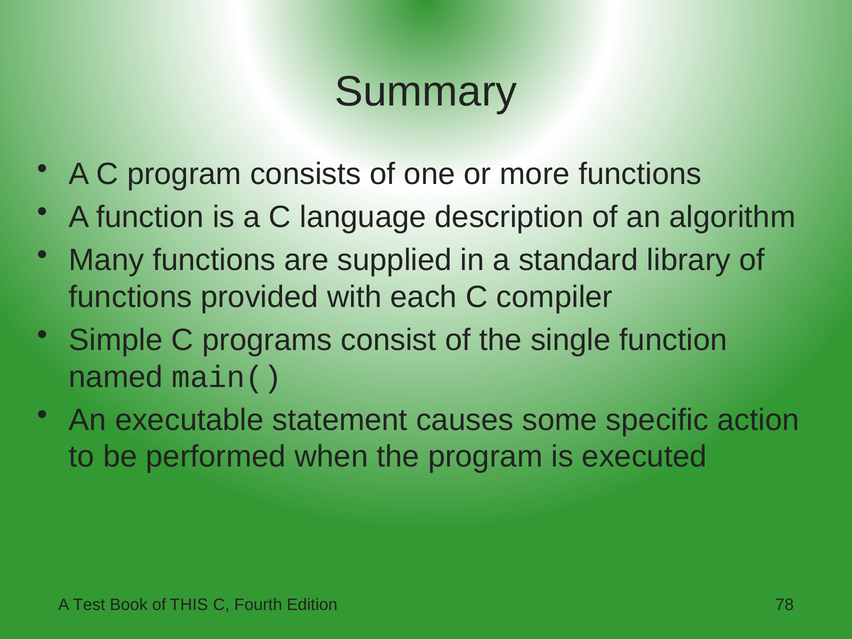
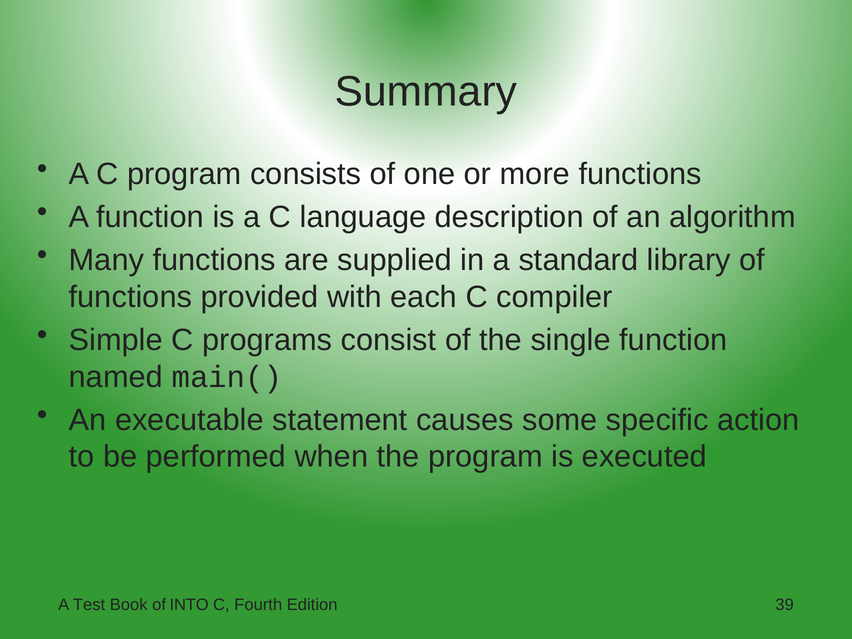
THIS: THIS -> INTO (189, 605)
78: 78 -> 39 (785, 605)
